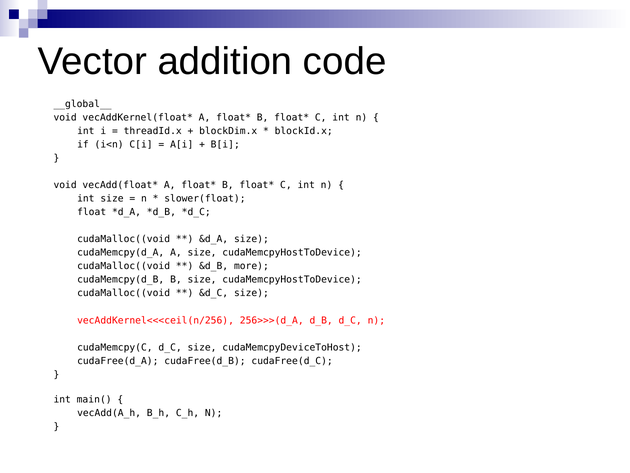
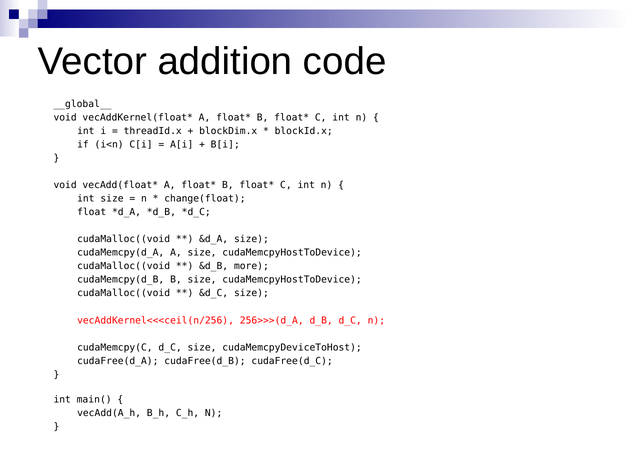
slower(float: slower(float -> change(float (205, 199)
